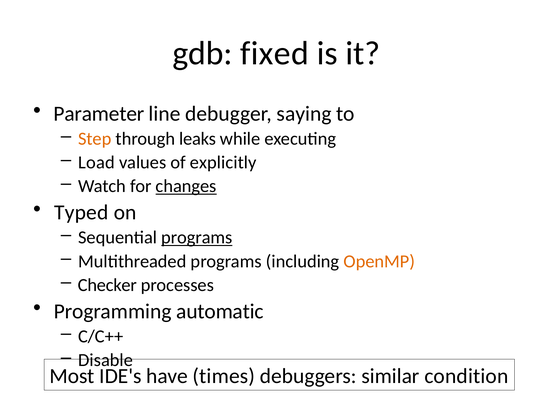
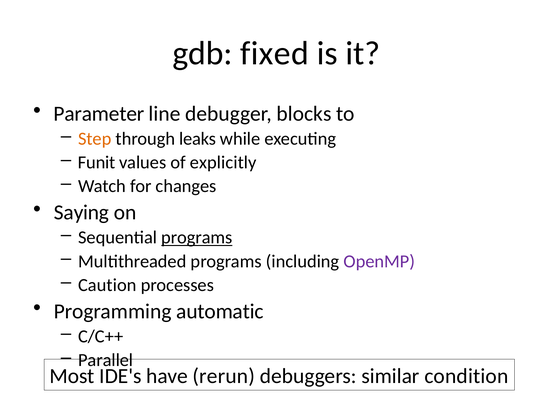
saying: saying -> blocks (304, 114)
Load: Load -> Funit (97, 163)
changes underline: present -> none (186, 187)
Typed: Typed -> Saying (82, 213)
OpenMP colour: orange -> purple (379, 262)
Checker: Checker -> Caution (107, 286)
Disable: Disable -> Parallel (106, 361)
times: times -> rerun (224, 377)
